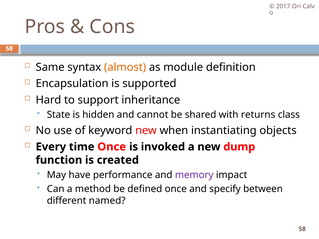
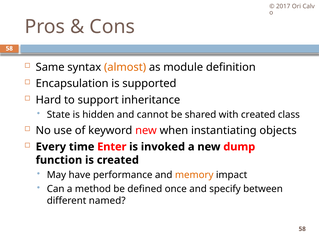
with returns: returns -> created (258, 115)
time Once: Once -> Enter (112, 147)
memory colour: purple -> orange (194, 175)
